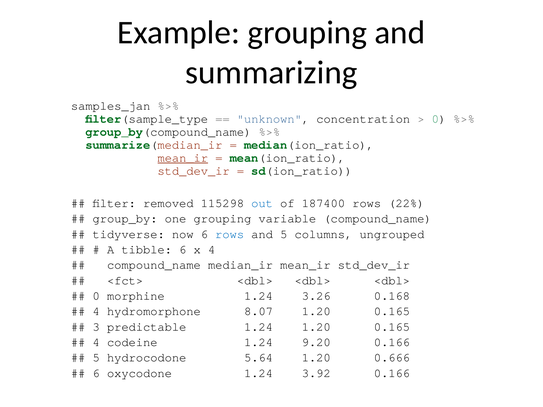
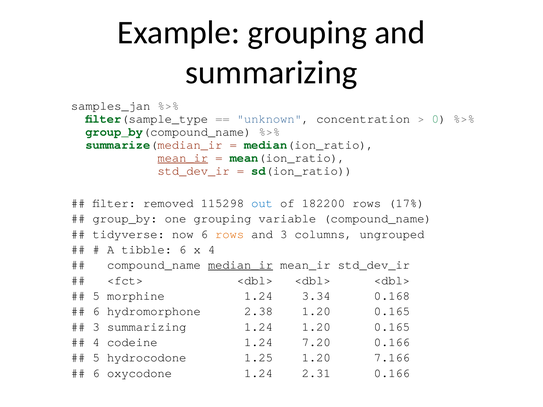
187400: 187400 -> 182200 (323, 203)
22%: 22% -> 17% (406, 203)
rows colour: blue -> orange (230, 234)
and 5: 5 -> 3 (284, 234)
median_ir underline: none -> present (240, 265)
0: 0 -> 5 (96, 296)
3.26: 3.26 -> 3.34 (316, 296)
4: 4 -> 6 (96, 311)
8.07: 8.07 -> 2.38 (259, 311)
3 predictable: predictable -> summarizing (147, 327)
9.20: 9.20 -> 7.20 (316, 342)
5.64: 5.64 -> 1.25 (259, 358)
0.666: 0.666 -> 7.166 (392, 358)
3.92: 3.92 -> 2.31 (316, 373)
